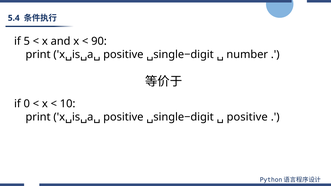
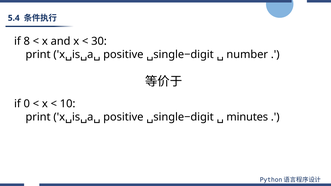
5: 5 -> 8 (27, 41)
90: 90 -> 30 (99, 41)
positive: positive -> minutes (247, 117)
